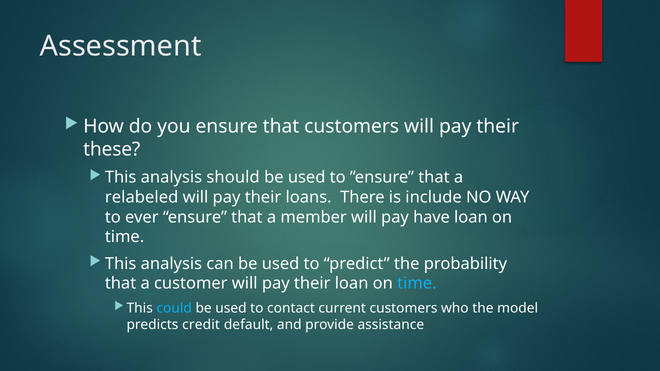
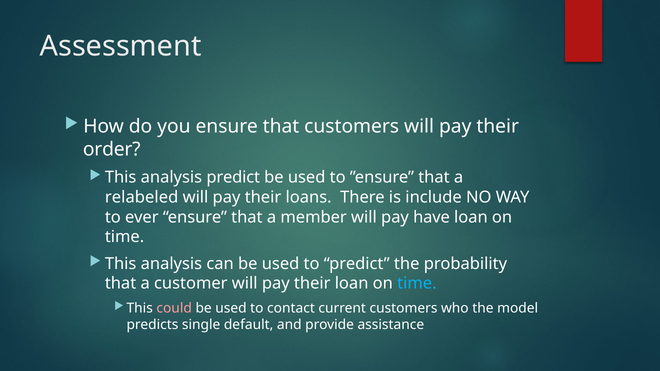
these: these -> order (112, 150)
analysis should: should -> predict (233, 178)
could colour: light blue -> pink (174, 308)
credit: credit -> single (201, 325)
